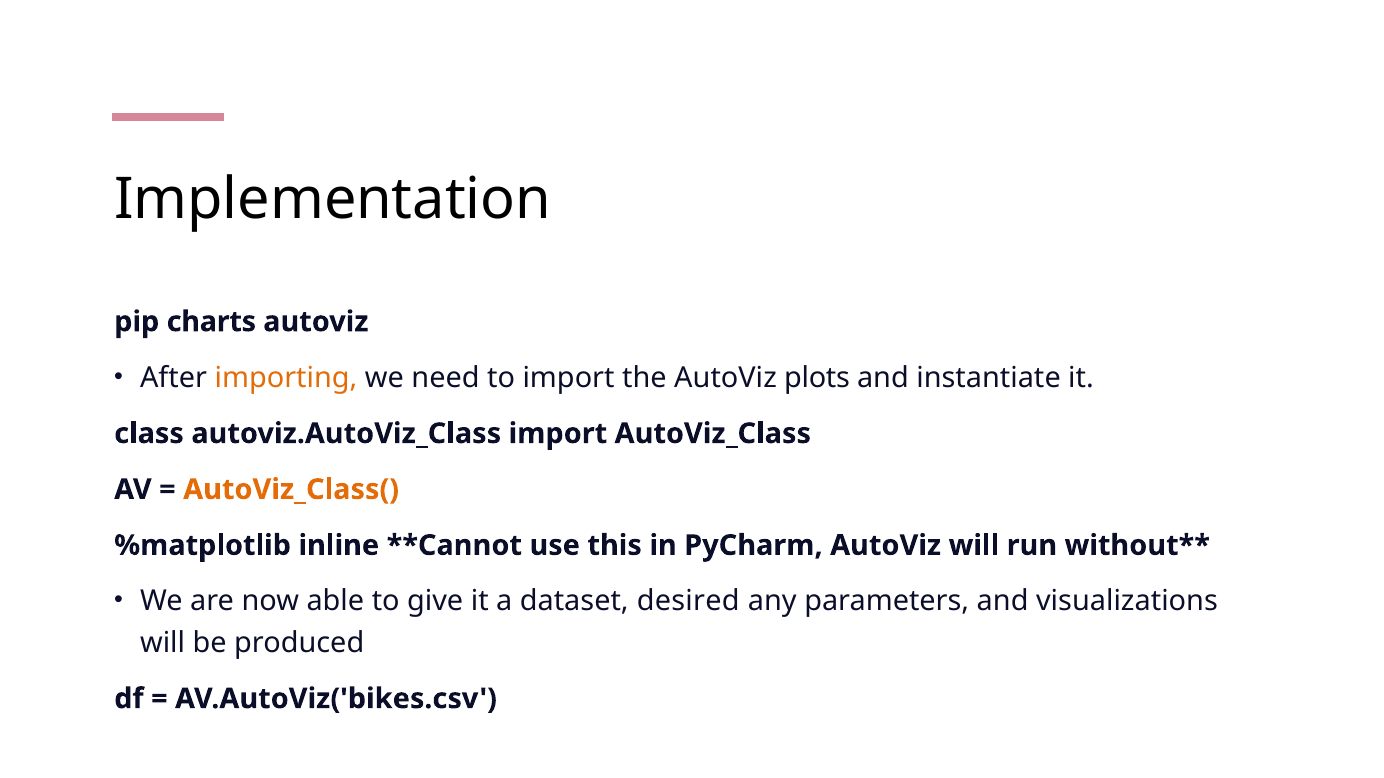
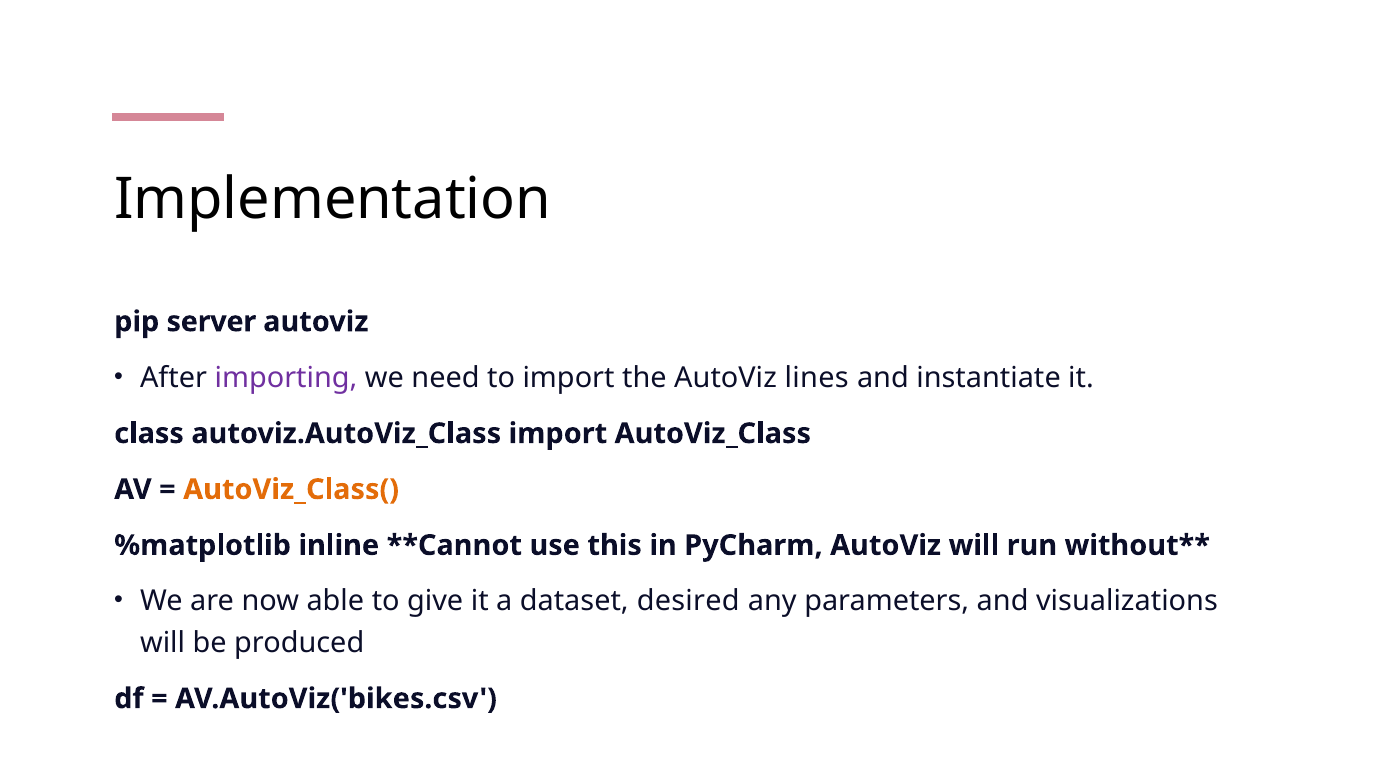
charts: charts -> server (211, 322)
importing colour: orange -> purple (286, 378)
plots: plots -> lines (817, 378)
